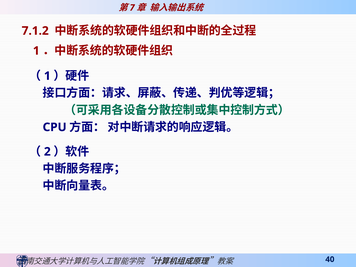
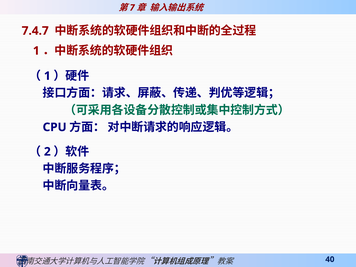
7.1.2: 7.1.2 -> 7.4.7 (35, 31)
